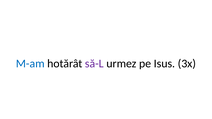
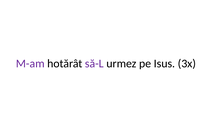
M-am colour: blue -> purple (30, 64)
